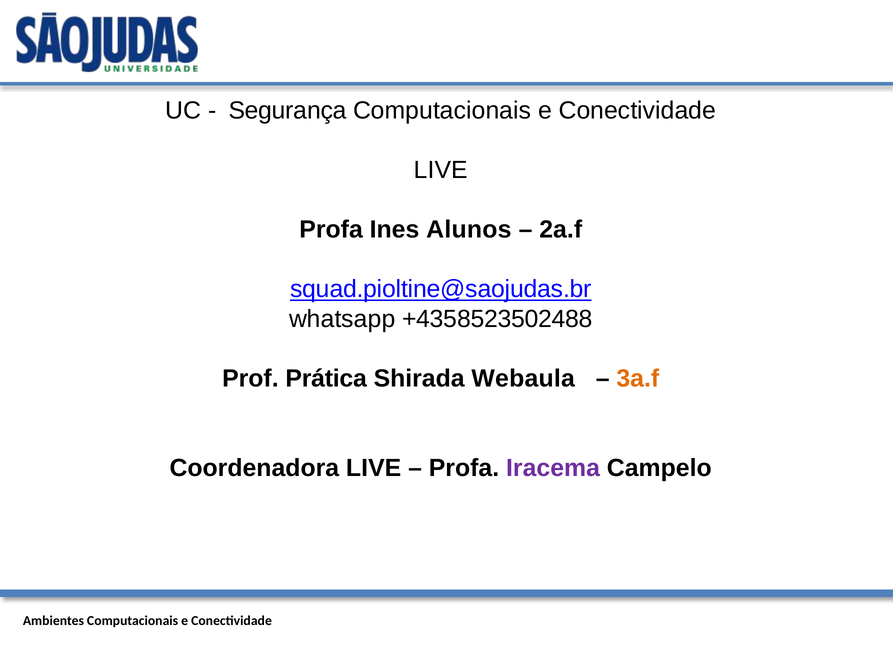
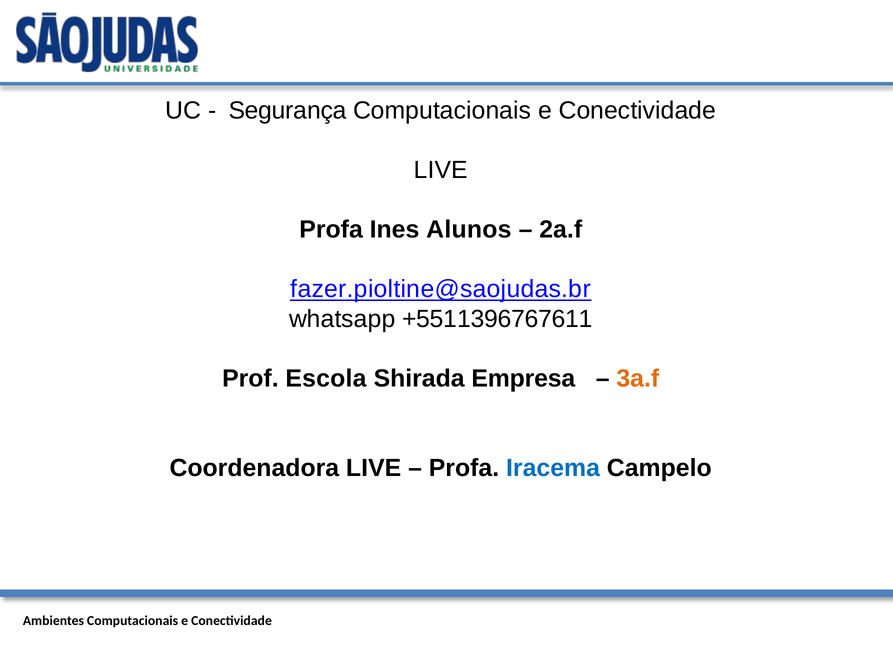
squad.pioltine@saojudas.br: squad.pioltine@saojudas.br -> fazer.pioltine@saojudas.br (441, 289)
+4358523502488: +4358523502488 -> +5511396767611 (497, 319)
Prática: Prática -> Escola (326, 378)
Webaula: Webaula -> Empresa (523, 378)
Iracema colour: purple -> blue (553, 468)
